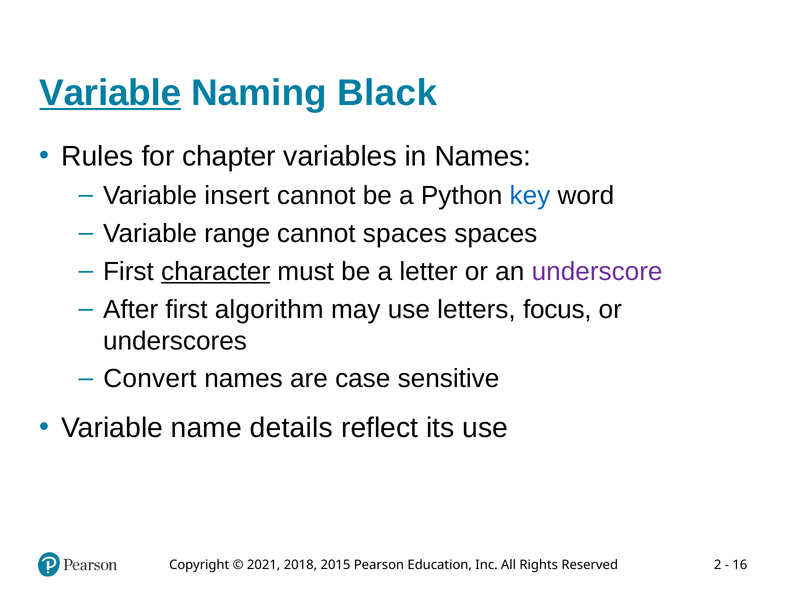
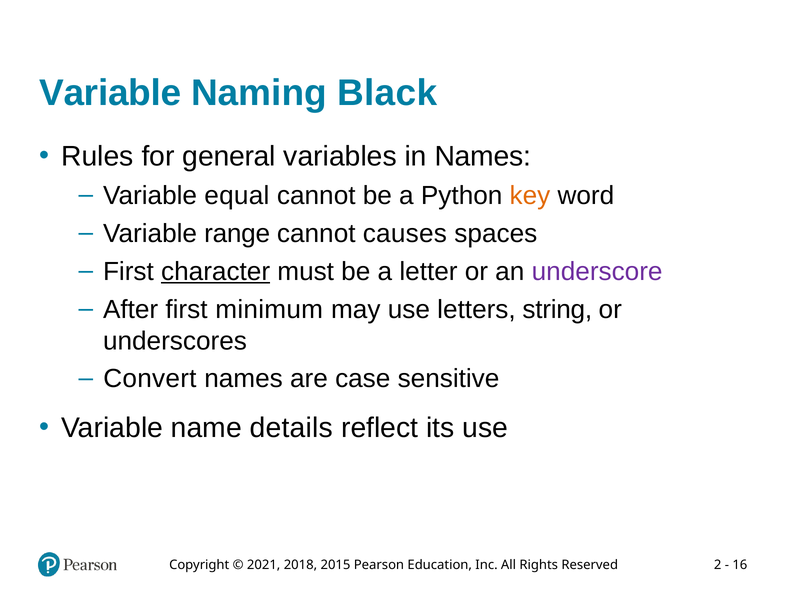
Variable underline: present -> none (110, 93)
chapter: chapter -> general (229, 156)
insert: insert -> equal (237, 195)
key colour: blue -> orange (530, 195)
cannot spaces: spaces -> causes (405, 233)
algorithm: algorithm -> minimum (269, 309)
focus: focus -> string (557, 309)
